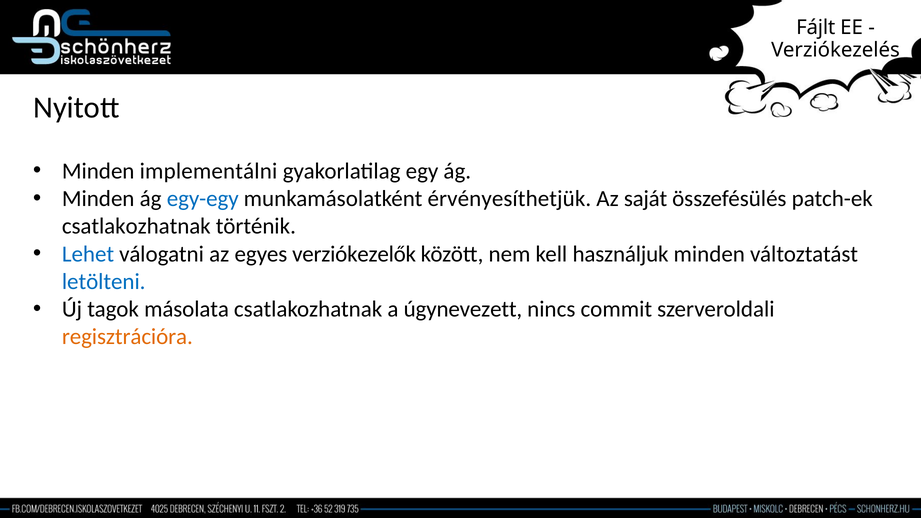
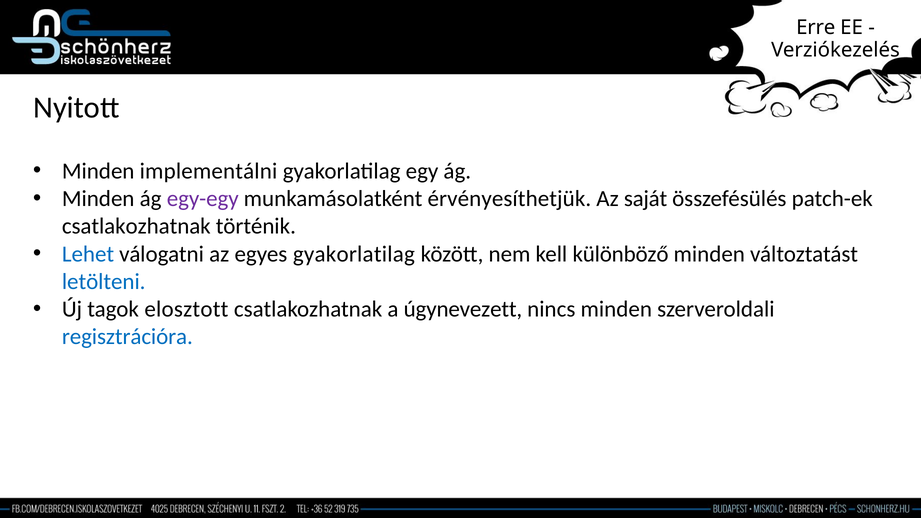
Fájlt: Fájlt -> Erre (816, 28)
egy-egy colour: blue -> purple (203, 199)
egyes verziókezelők: verziókezelők -> gyakorlatilag (354, 254)
használjuk: használjuk -> különböző (621, 254)
másolata: másolata -> elosztott (186, 309)
nincs commit: commit -> minden (616, 309)
regisztrációra colour: orange -> blue (127, 337)
